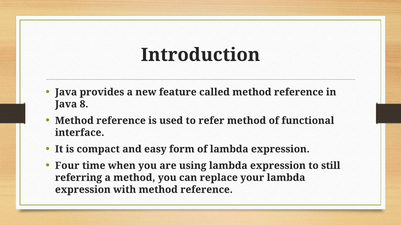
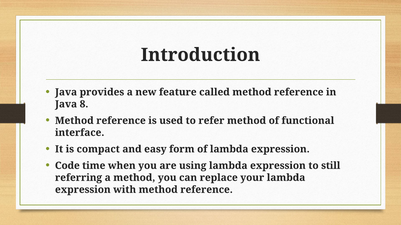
Four: Four -> Code (67, 166)
